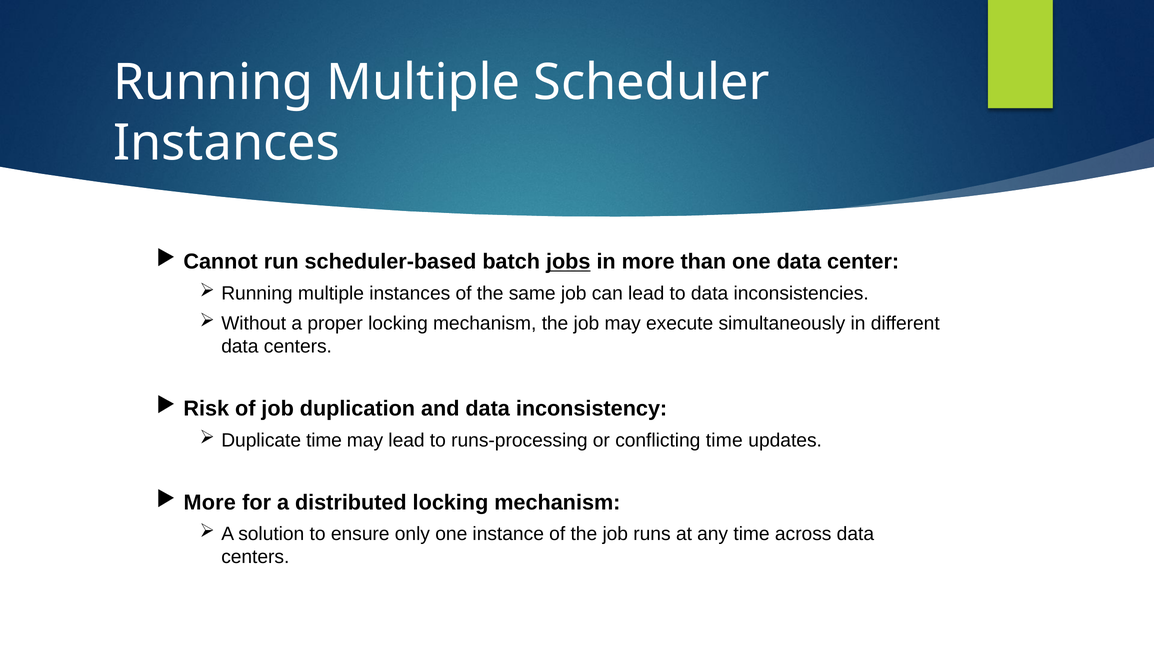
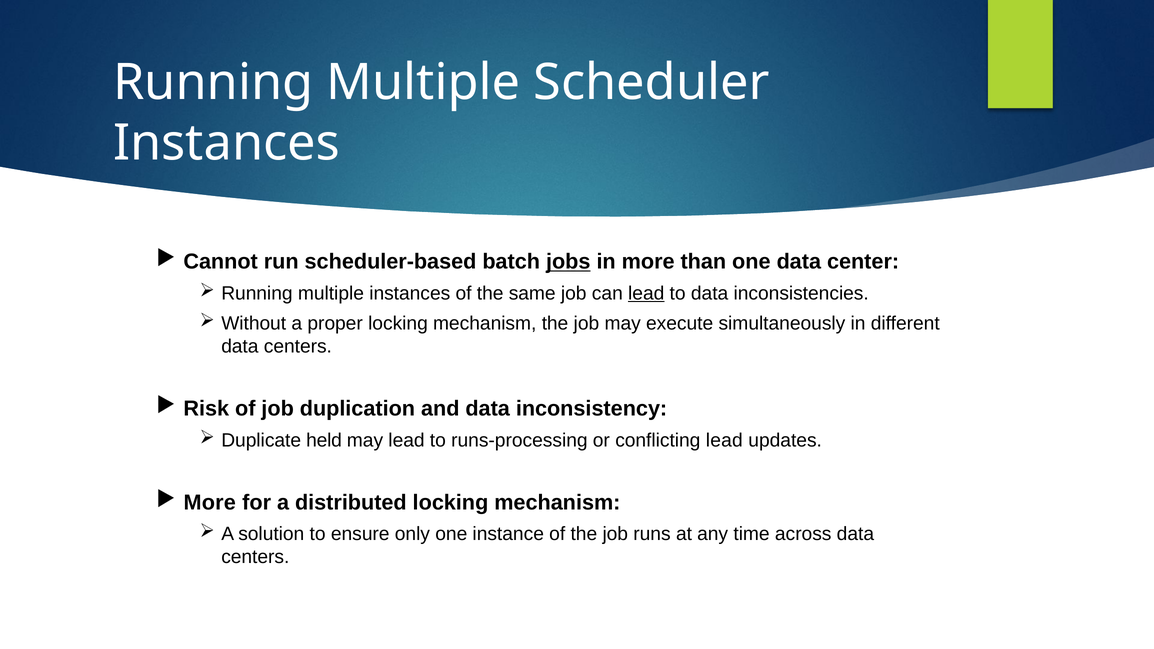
lead underline: none -> present (646, 293)
Duplicate time: time -> held (324, 440)
conflicting time: time -> lead (724, 440)
